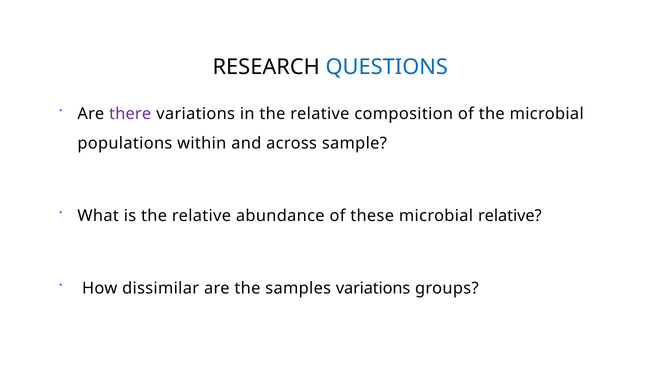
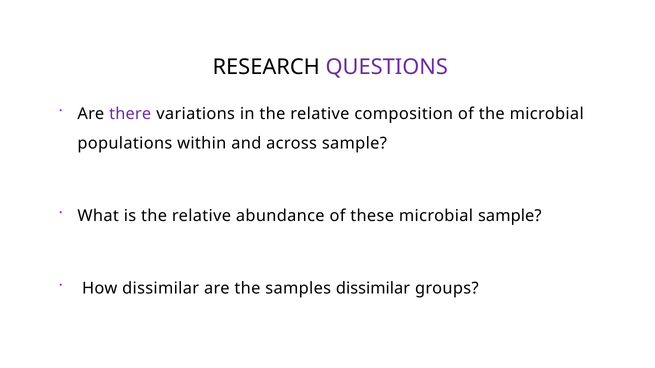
QUESTIONS colour: blue -> purple (387, 67)
microbial relative: relative -> sample (510, 216)
samples variations: variations -> dissimilar (373, 289)
